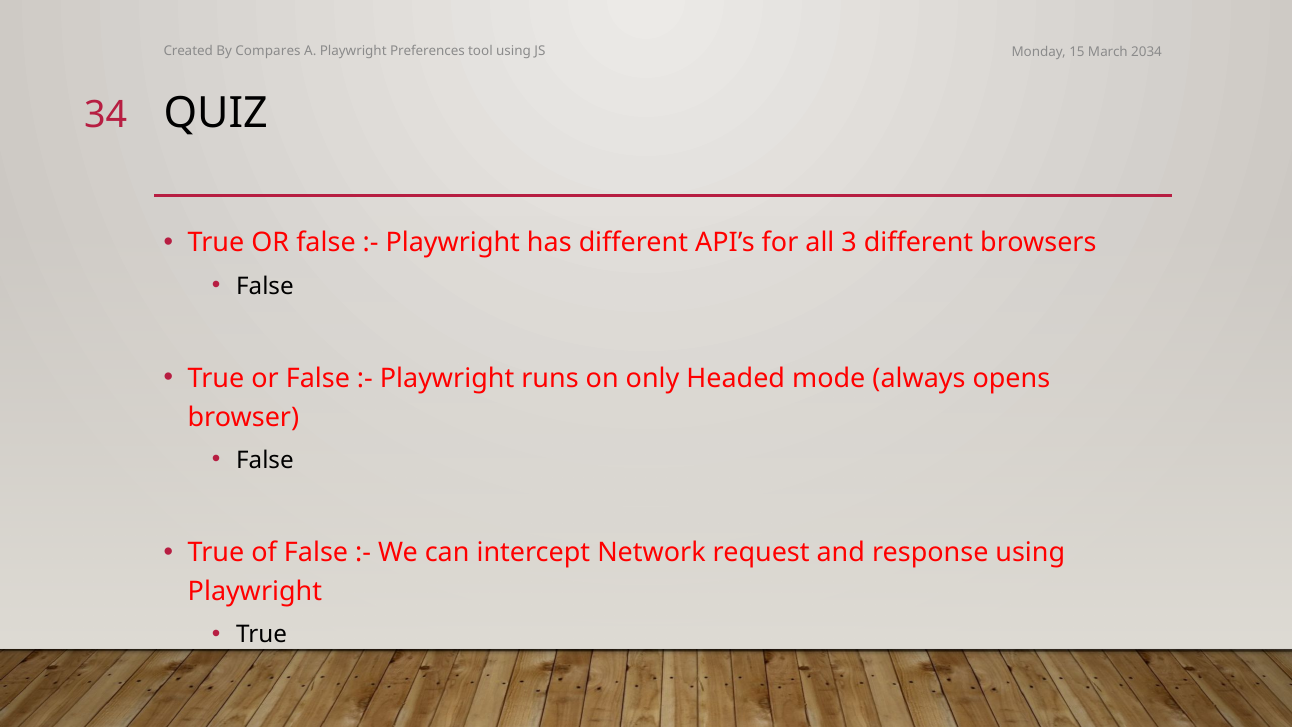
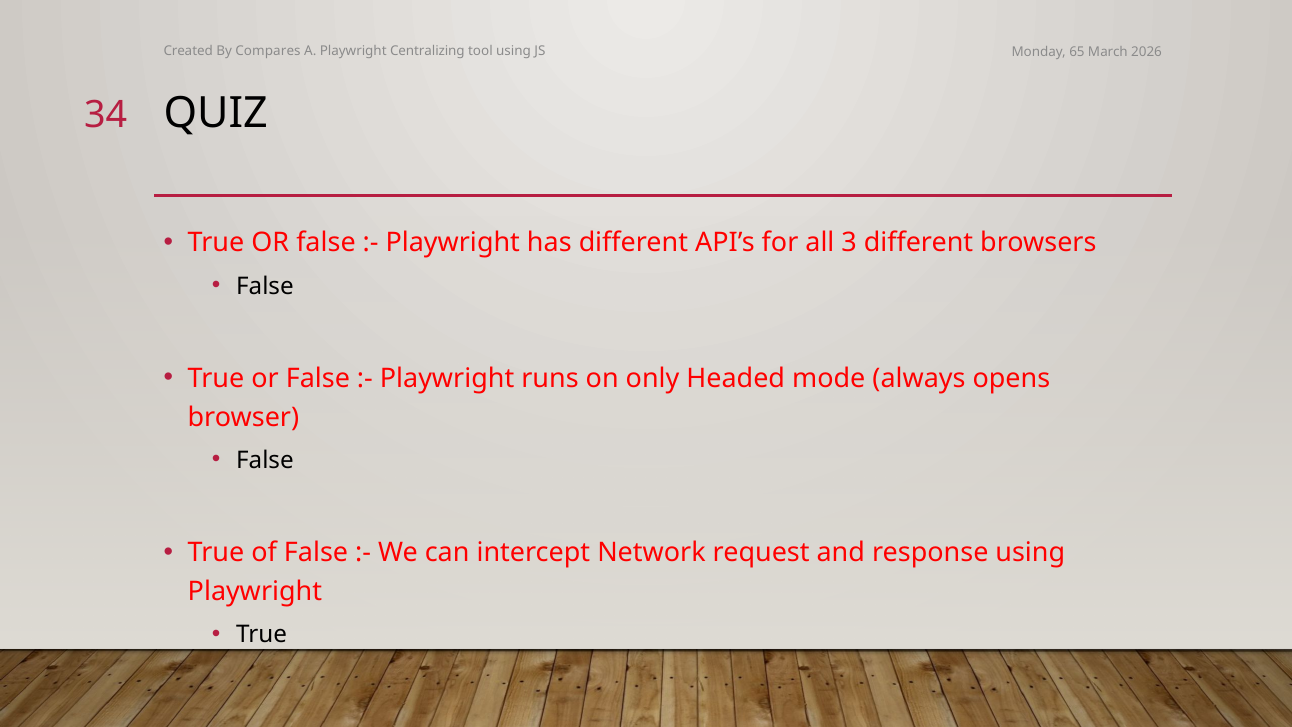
Preferences: Preferences -> Centralizing (427, 51)
15: 15 -> 65 (1077, 52)
2034: 2034 -> 2026 (1147, 52)
